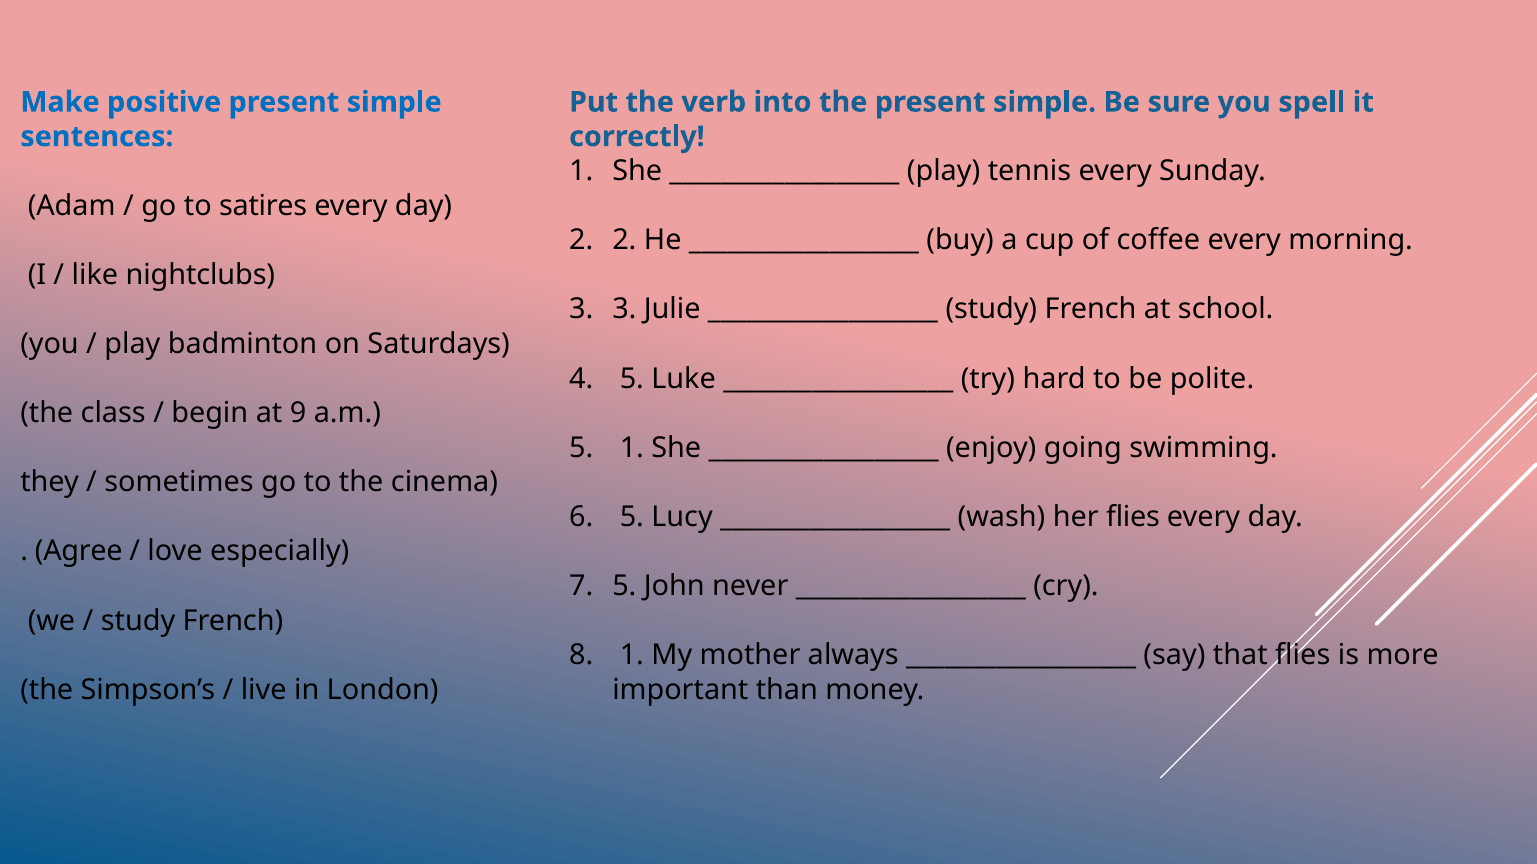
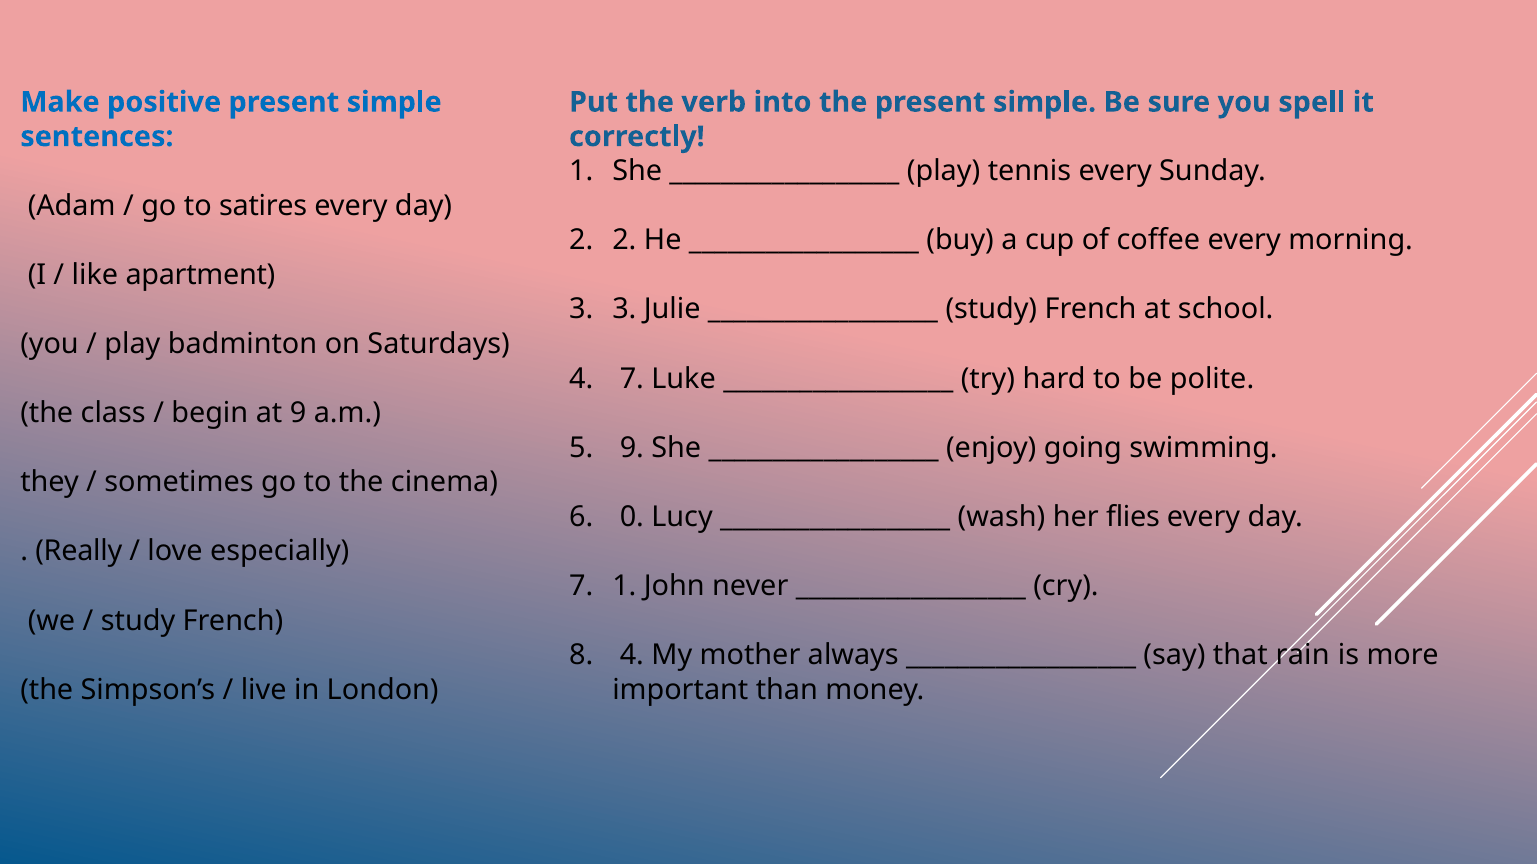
nightclubs: nightclubs -> apartment (200, 275)
4 5: 5 -> 7 (632, 379)
5 1: 1 -> 9 (632, 448)
6 5: 5 -> 0 (632, 517)
Agree: Agree -> Really (79, 552)
7 5: 5 -> 1 (624, 586)
8 1: 1 -> 4 (632, 655)
that flies: flies -> rain (1303, 655)
